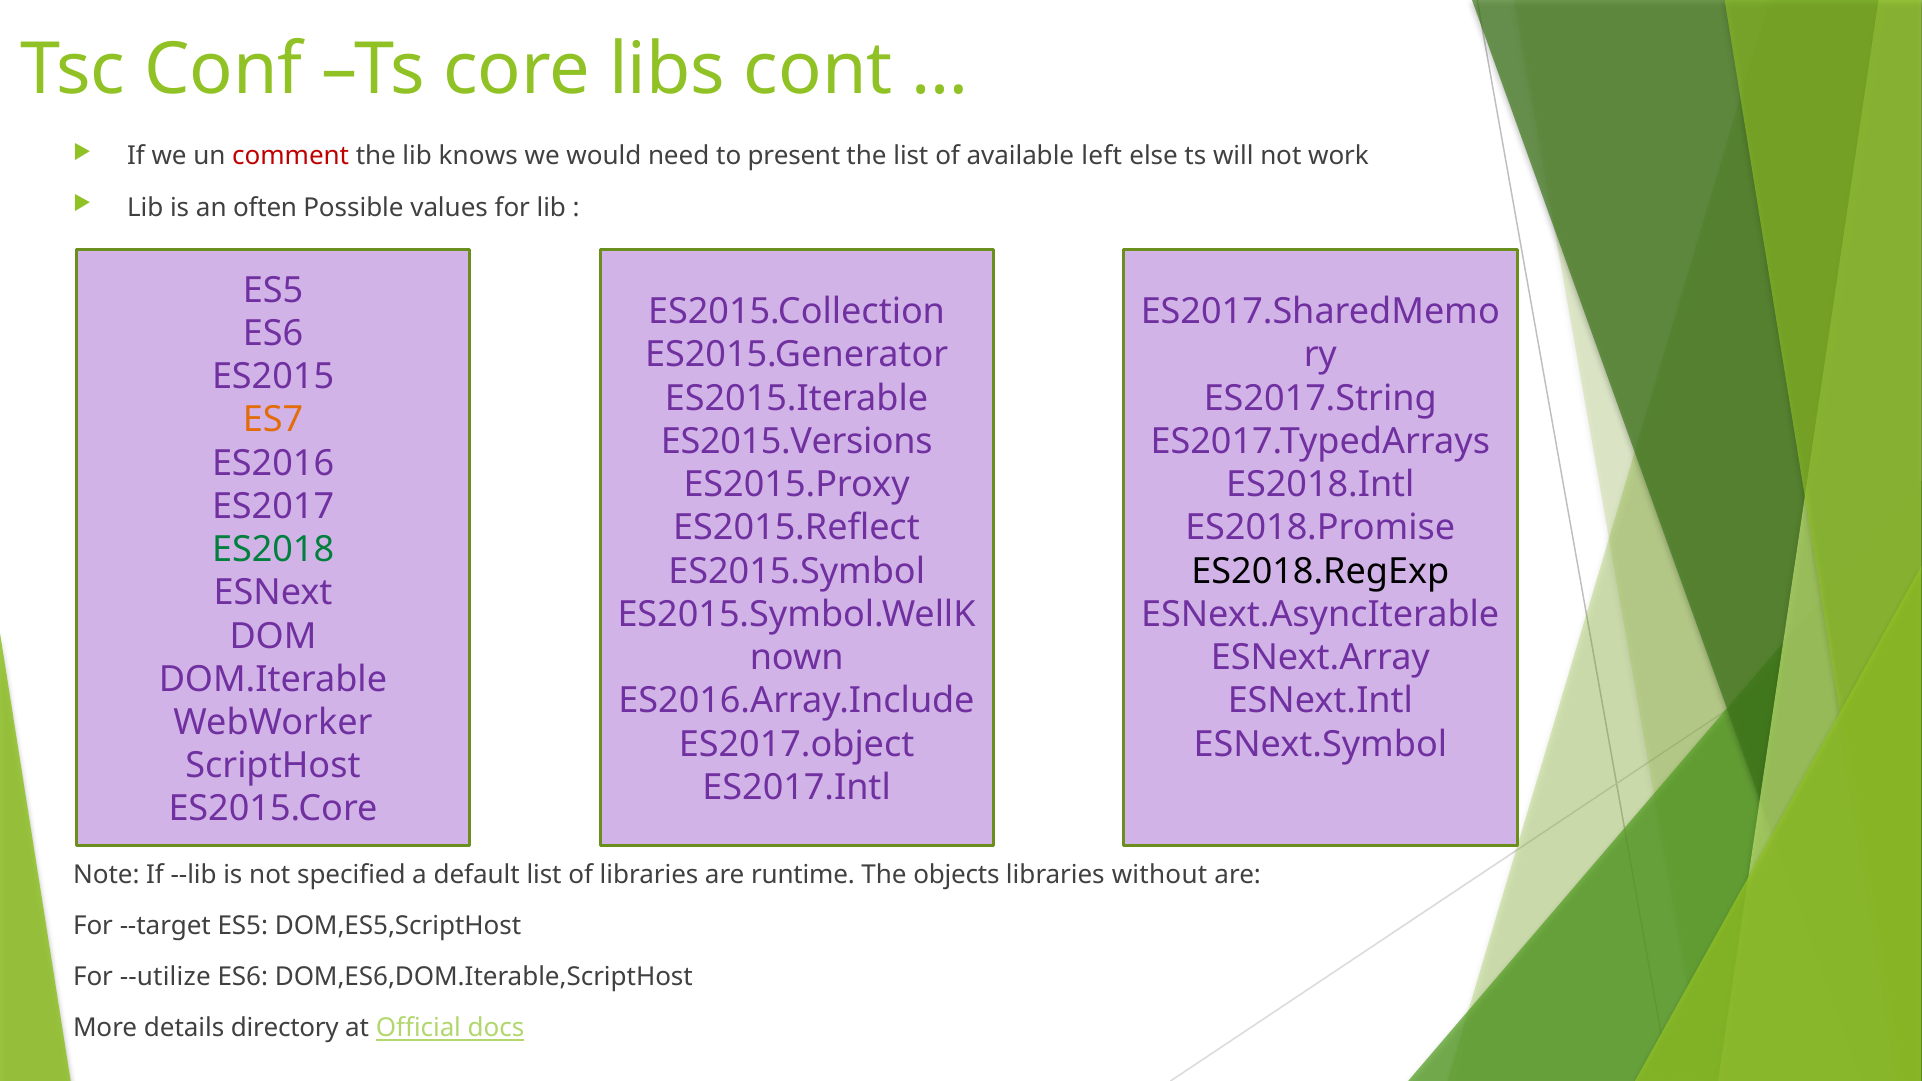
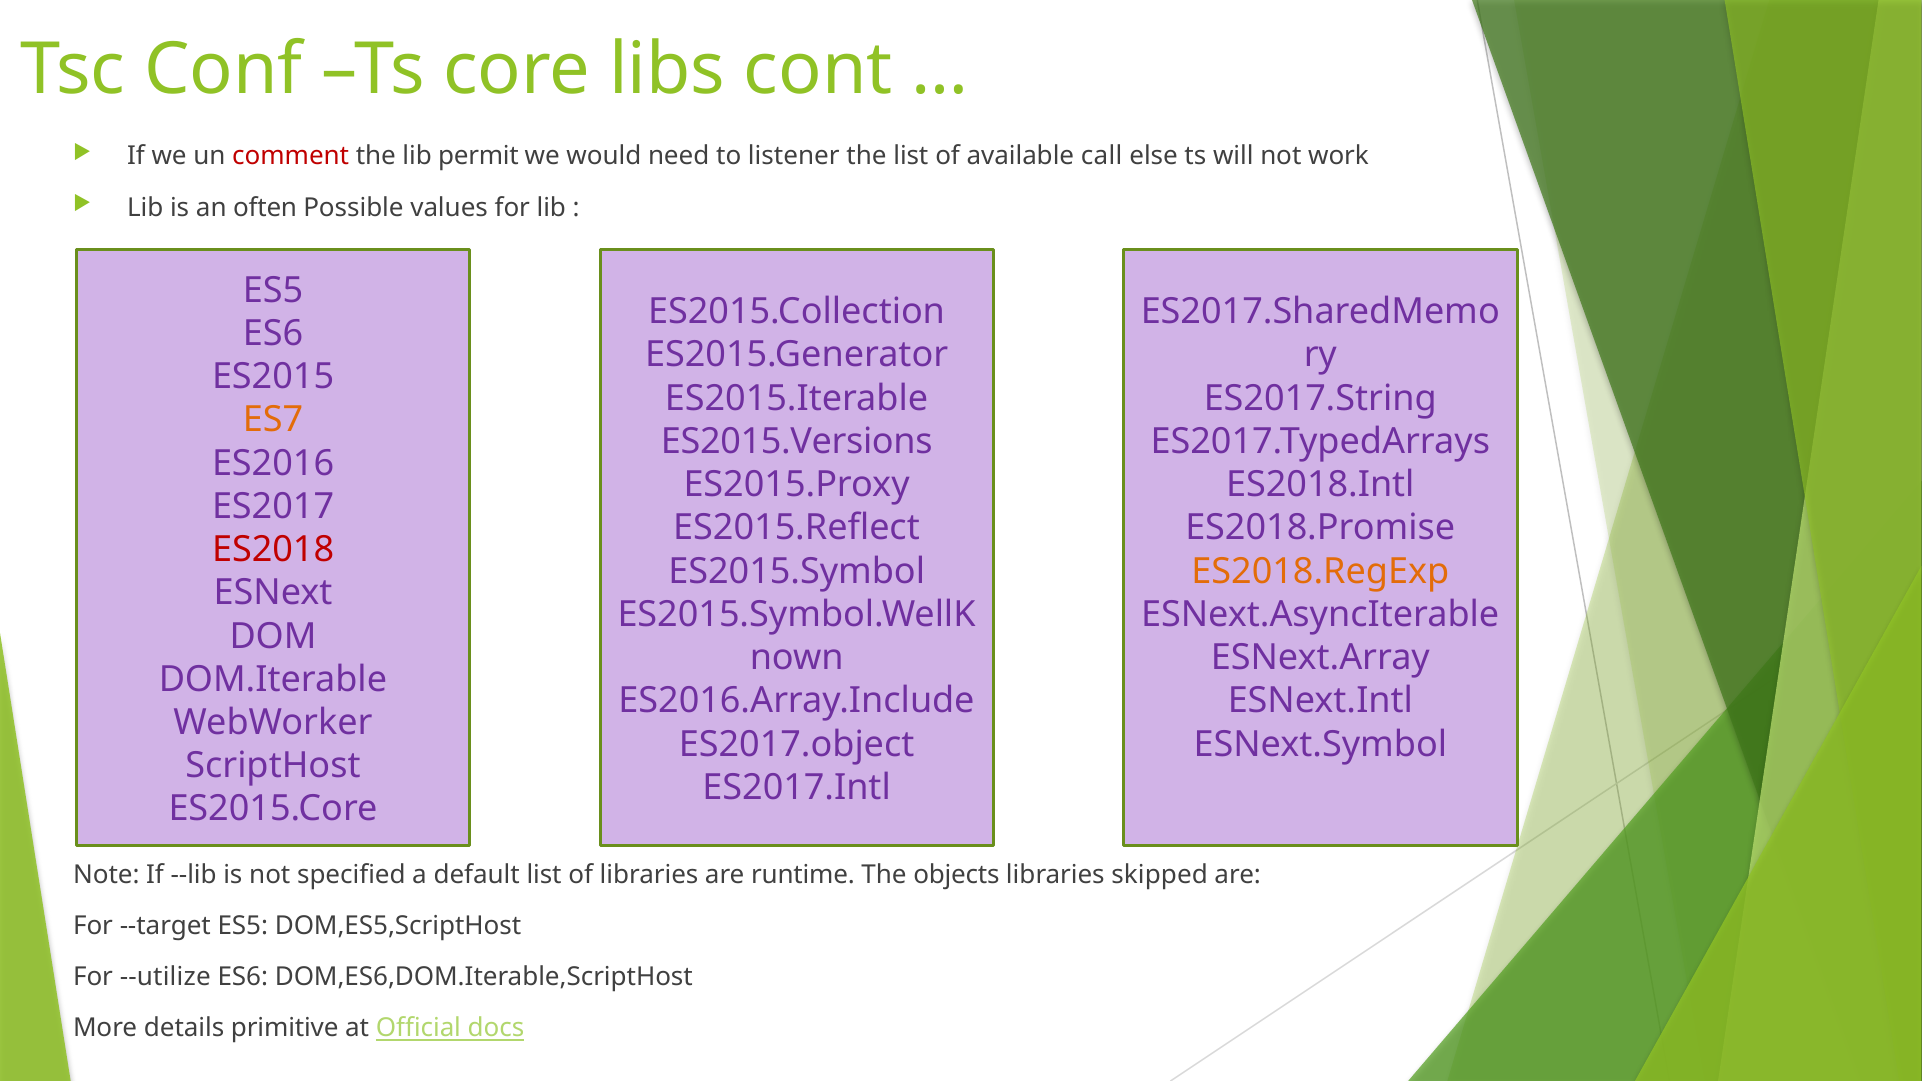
knows: knows -> permit (478, 156)
present: present -> listener (794, 156)
left: left -> call (1102, 156)
ES2018 colour: green -> red (273, 550)
ES2018.RegExp colour: black -> orange (1320, 571)
without: without -> skipped (1160, 875)
directory: directory -> primitive (285, 1028)
